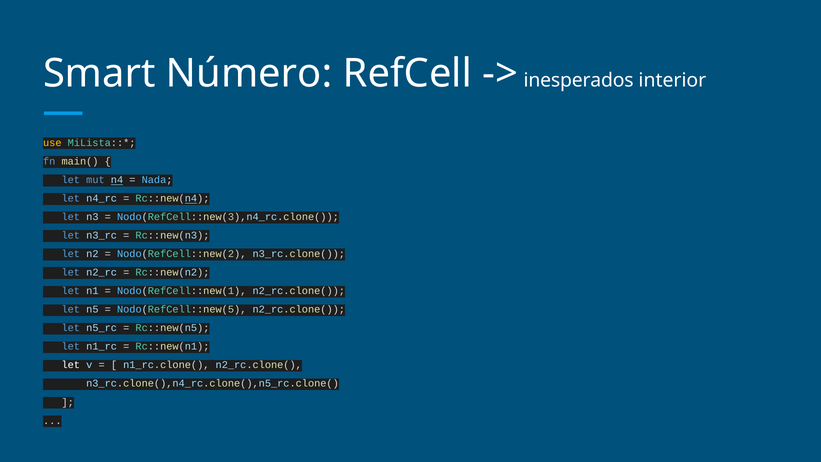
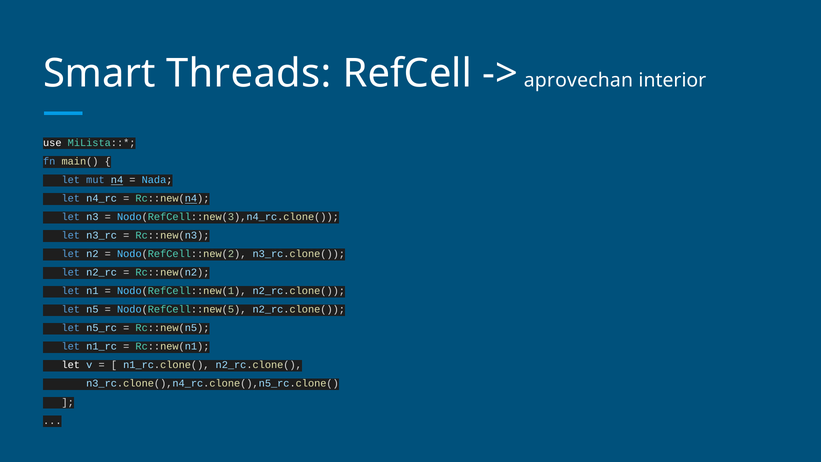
Número: Número -> Threads (249, 73)
inesperados: inesperados -> aprovechan (578, 80)
use colour: yellow -> white (52, 143)
